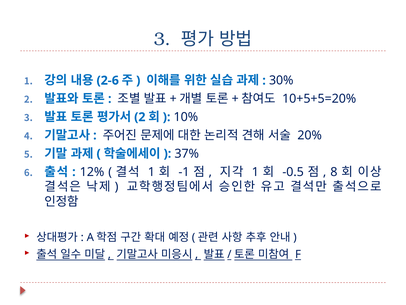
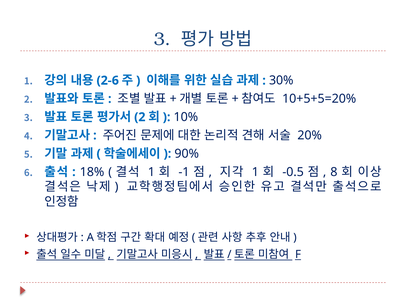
37%: 37% -> 90% (187, 153)
12%: 12% -> 18% (92, 172)
